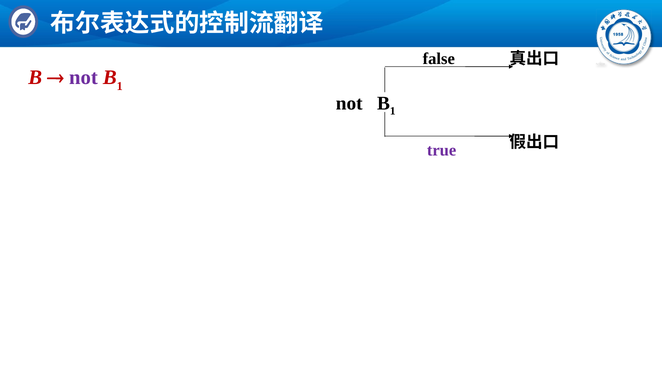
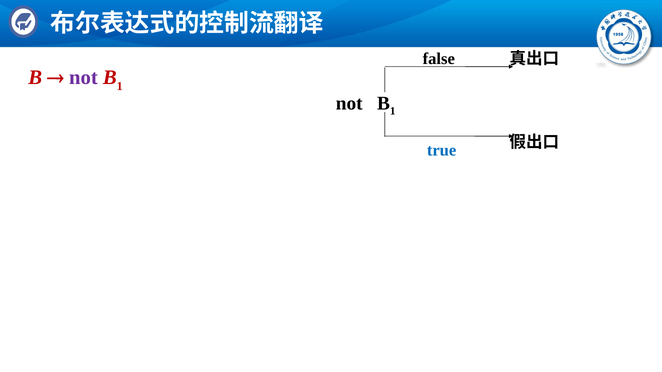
true colour: purple -> blue (442, 151)
